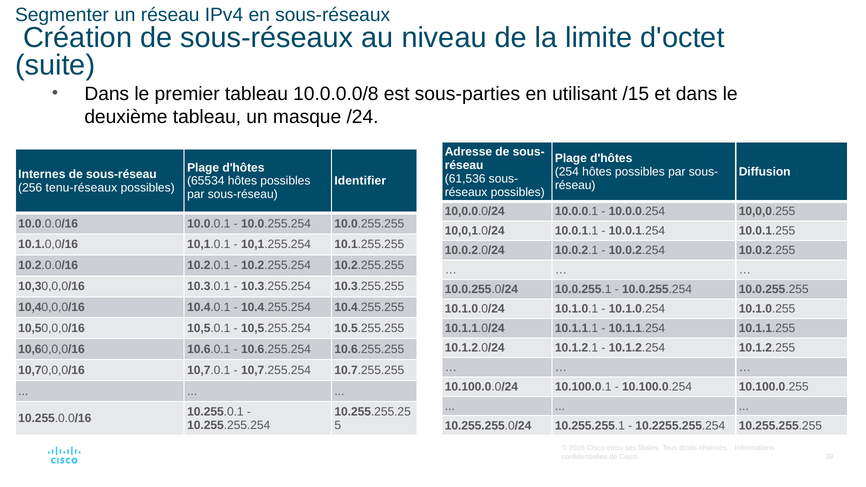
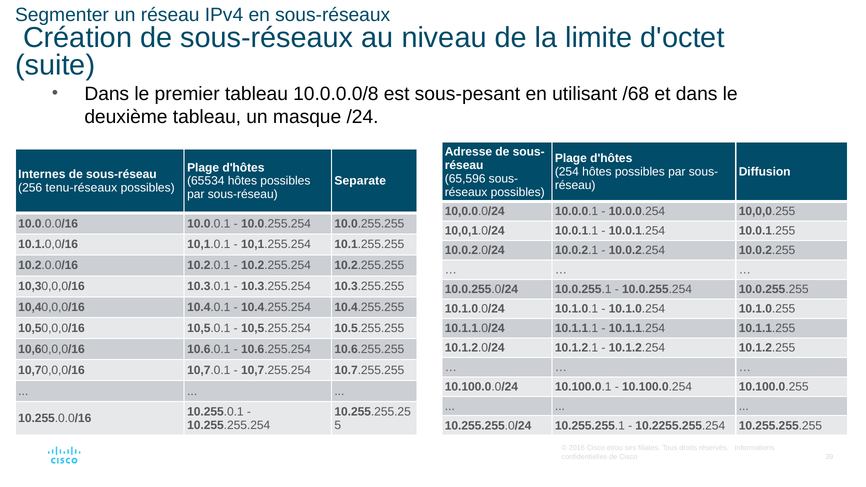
sous-parties: sous-parties -> sous-pesant (467, 94)
/15: /15 -> /68 (636, 94)
61,536: 61,536 -> 65,596 (465, 179)
Identifier: Identifier -> Separate (360, 181)
